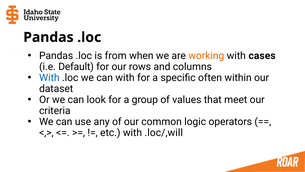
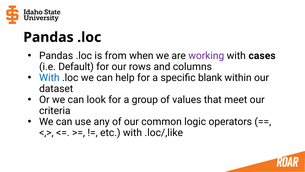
working colour: orange -> purple (206, 56)
can with: with -> help (125, 77)
often: often -> blank (210, 77)
.loc/,will: .loc/,will -> .loc/,like (164, 132)
